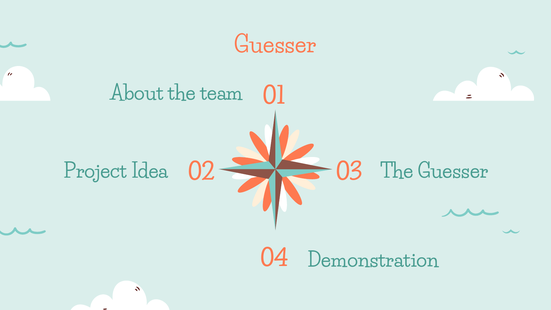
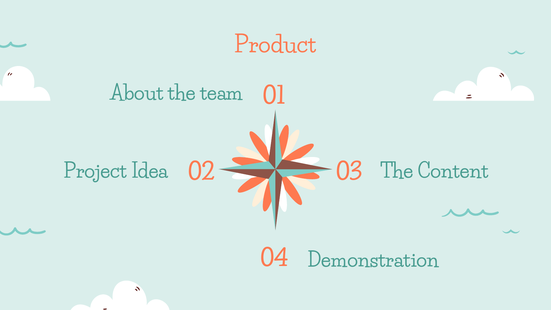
Guesser: Guesser -> Product (275, 45)
The Guesser: Guesser -> Content (453, 171)
